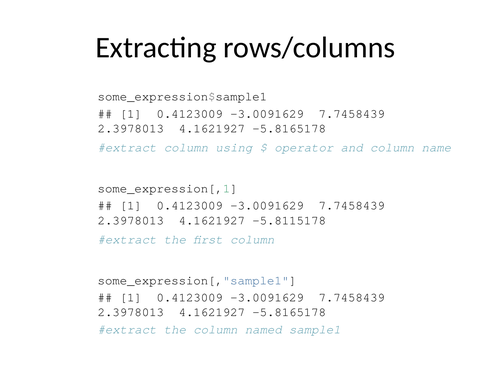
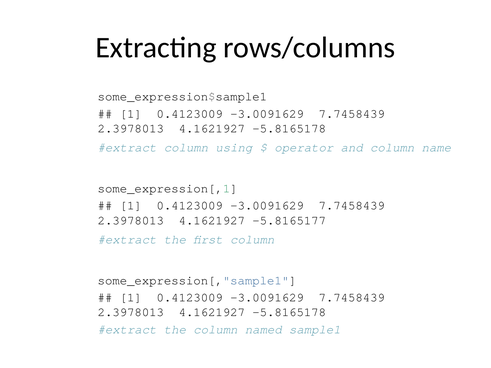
-5.8115178: -5.8115178 -> -5.8165177 (289, 220)
